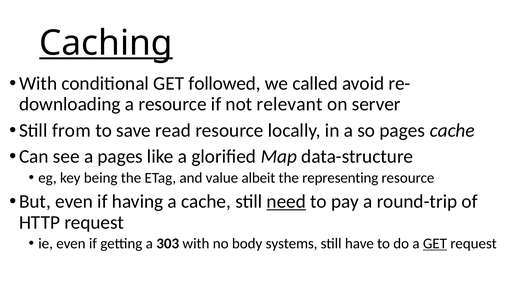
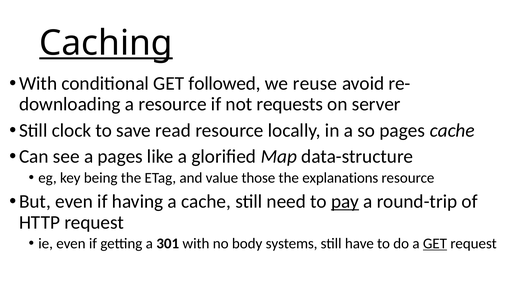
called: called -> reuse (315, 83)
relevant: relevant -> requests (290, 104)
from: from -> clock (71, 130)
albeit: albeit -> those (258, 178)
representing: representing -> explanations (340, 178)
need underline: present -> none (286, 202)
pay underline: none -> present (345, 202)
303: 303 -> 301 (168, 244)
